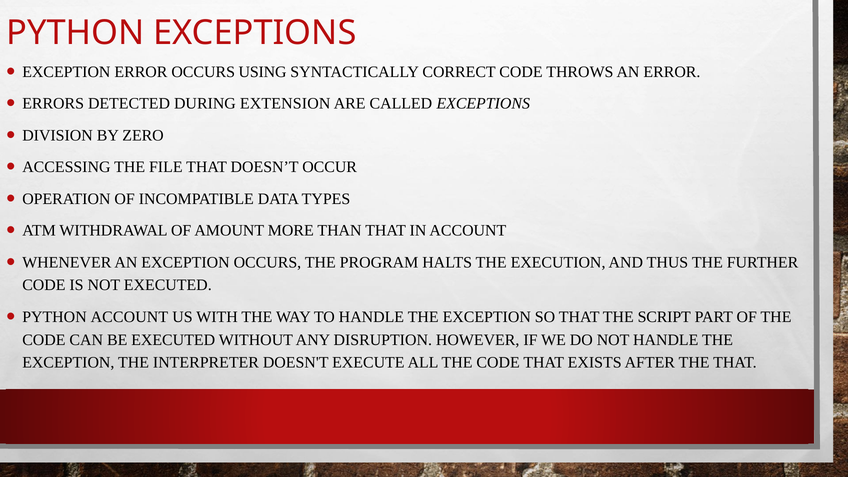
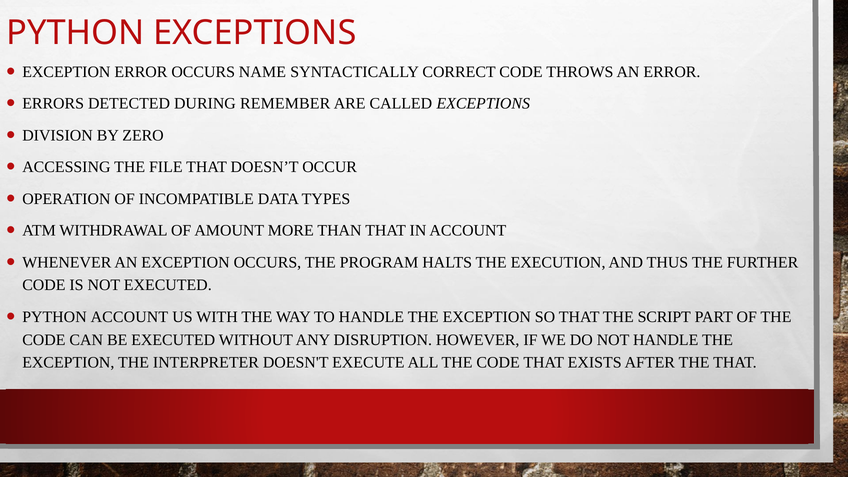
USING: USING -> NAME (262, 72)
EXTENSION: EXTENSION -> REMEMBER (285, 104)
